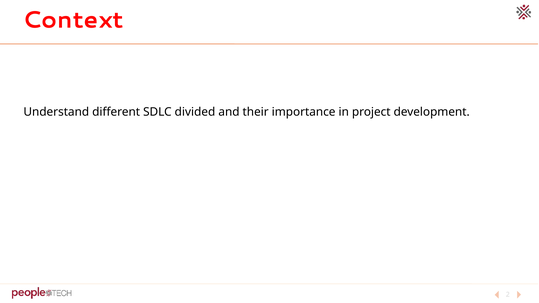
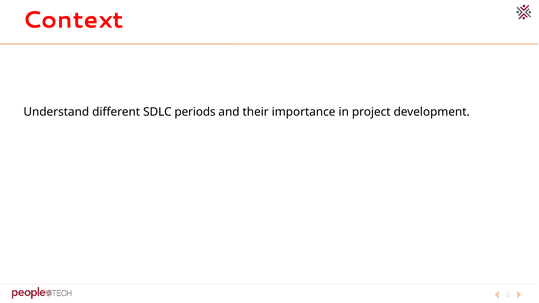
divided: divided -> periods (195, 112)
